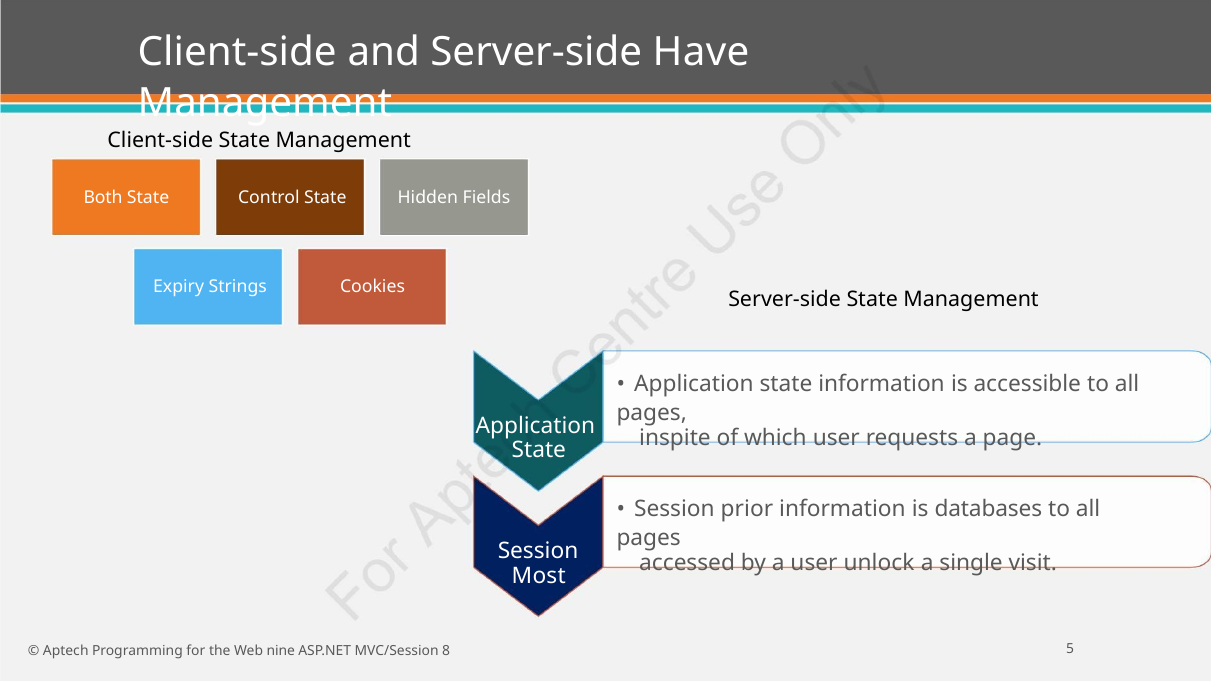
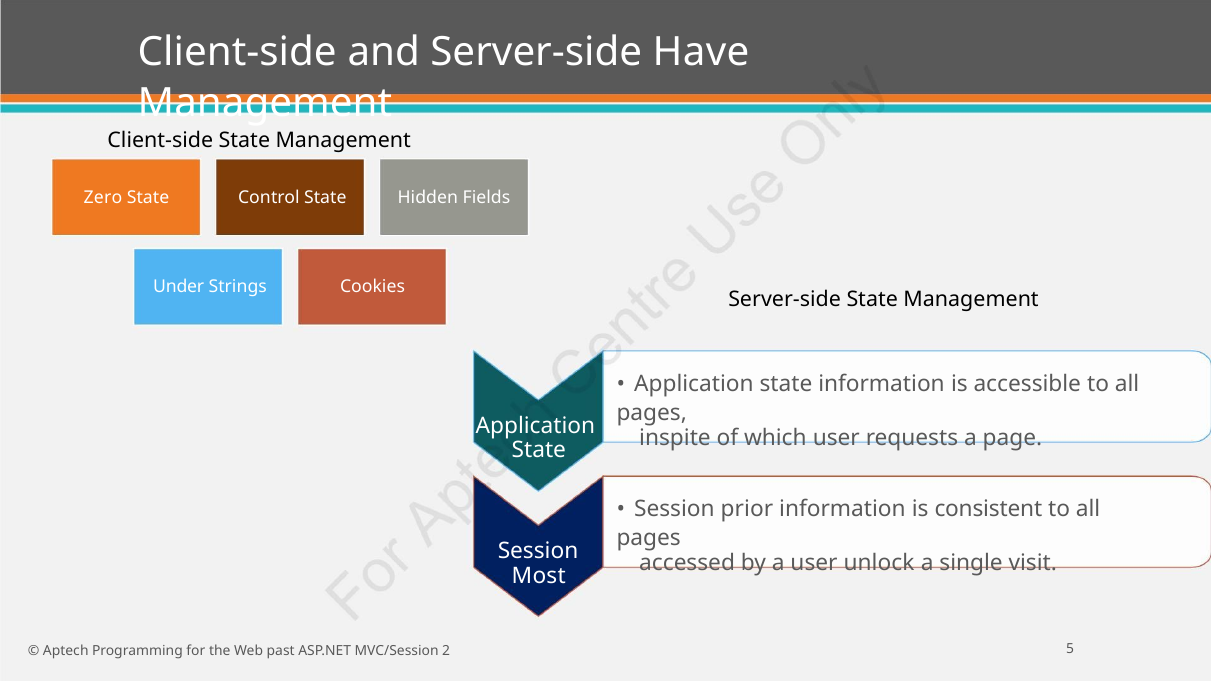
Both: Both -> Zero (103, 198)
Expiry: Expiry -> Under (179, 287)
databases: databases -> consistent (988, 510)
nine: nine -> past (281, 651)
8: 8 -> 2 (446, 651)
